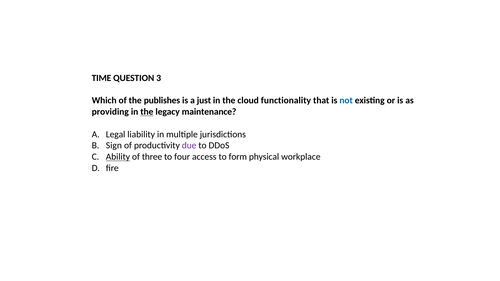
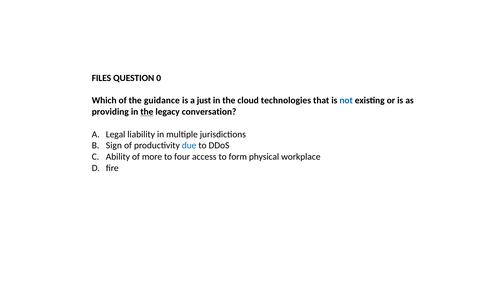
TIME: TIME -> FILES (101, 78)
3: 3 -> 0 (159, 78)
publishes: publishes -> guidance (162, 101)
functionality: functionality -> technologies (286, 101)
maintenance: maintenance -> conversation (209, 112)
due colour: purple -> blue (189, 146)
Ability underline: present -> none (118, 157)
three: three -> more (152, 157)
